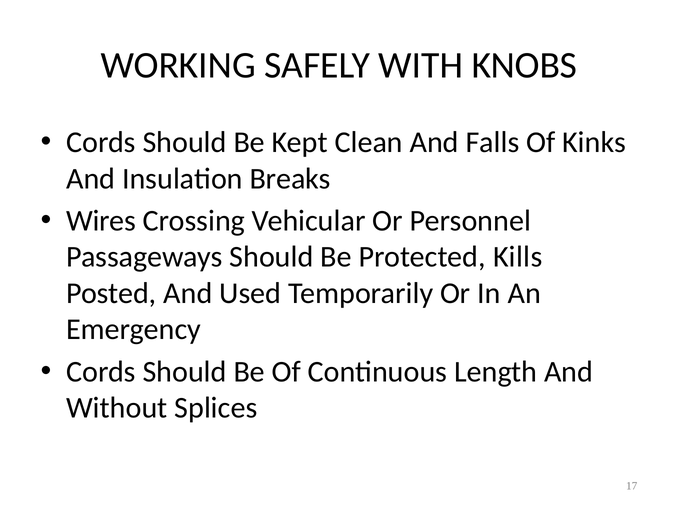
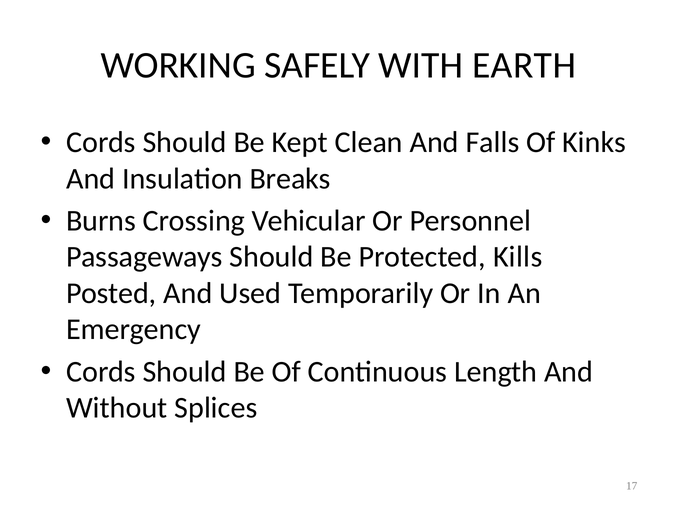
KNOBS: KNOBS -> EARTH (524, 65)
Wires: Wires -> Burns (101, 221)
